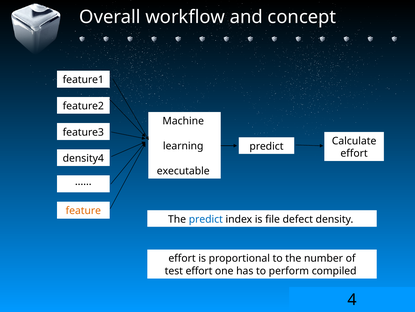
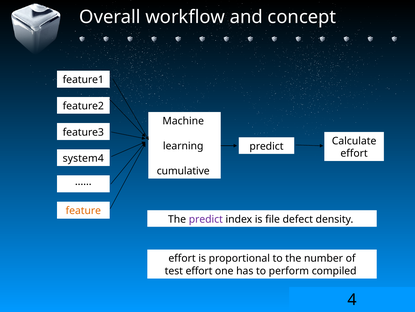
density4: density4 -> system4 (83, 158)
executable: executable -> cumulative (183, 171)
predict colour: blue -> purple (206, 219)
